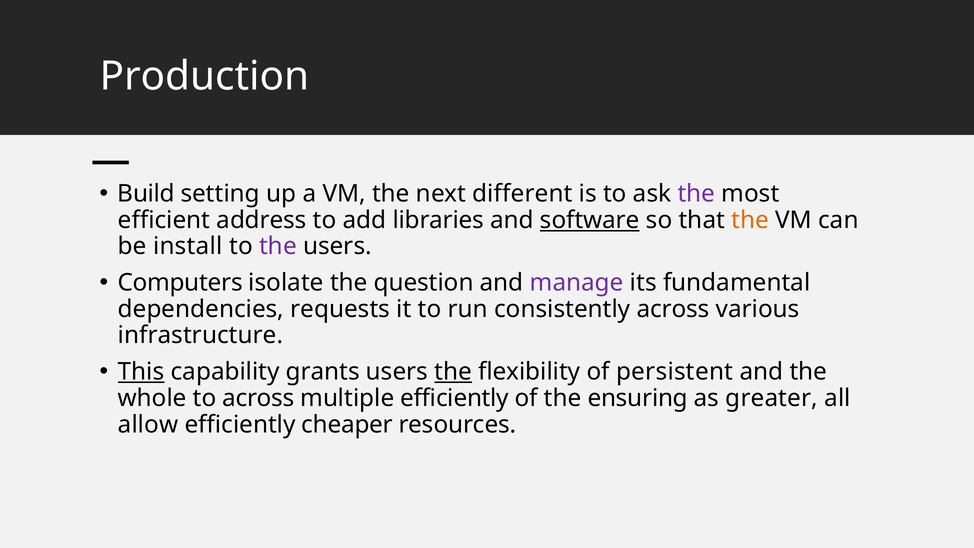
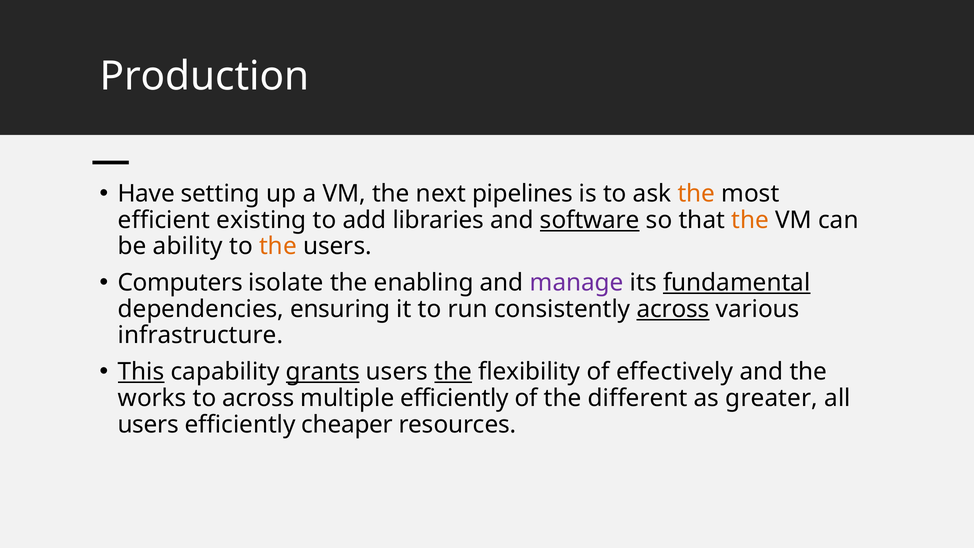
Build: Build -> Have (146, 194)
different: different -> pipelines (523, 194)
the colour: purple -> orange (696, 194)
address: address -> existing (261, 220)
install: install -> ability (188, 246)
the colour: purple -> orange (278, 246)
question: question -> enabling (424, 283)
fundamental underline: none -> present (737, 283)
requests: requests -> ensuring (340, 309)
across underline: none -> present (673, 309)
grants underline: none -> present (323, 372)
persistent: persistent -> effectively (675, 372)
whole: whole -> works (152, 398)
ensuring: ensuring -> different (638, 398)
allow: allow -> users (148, 424)
